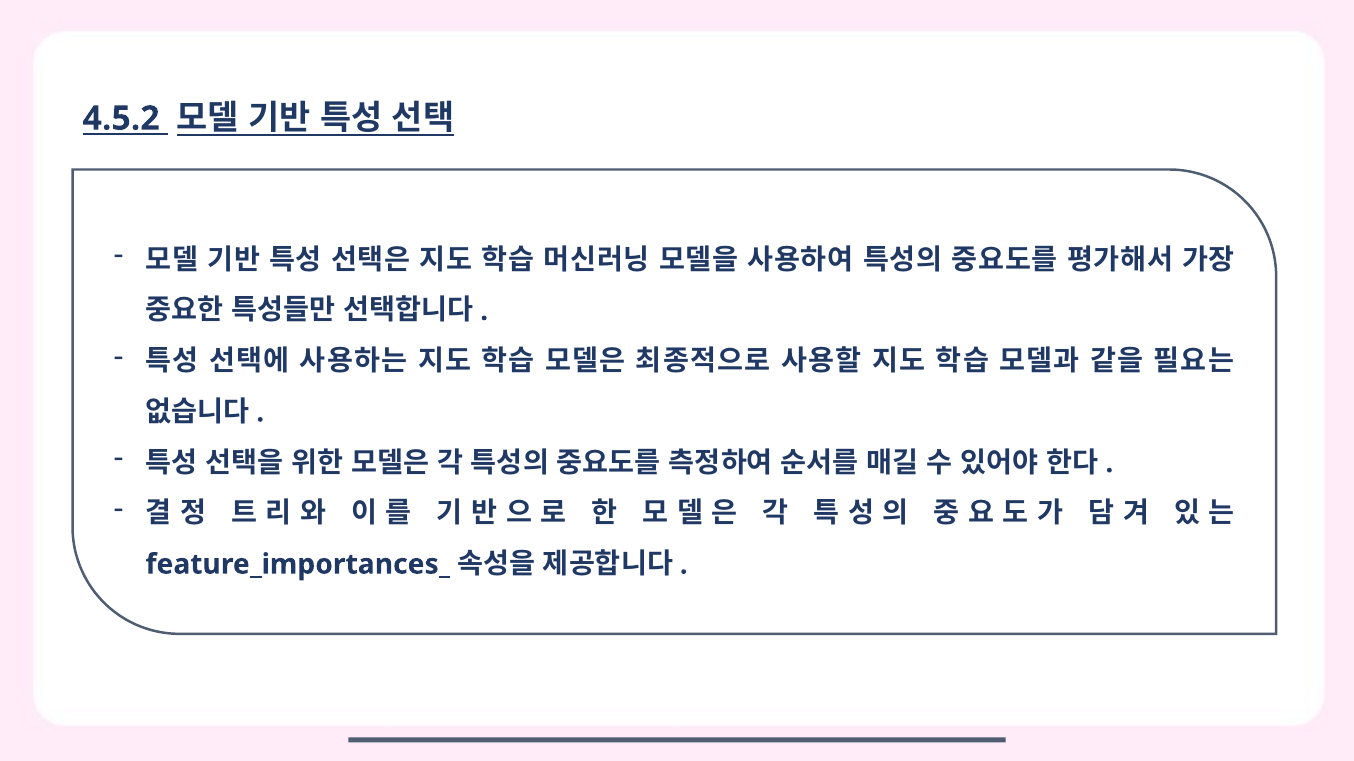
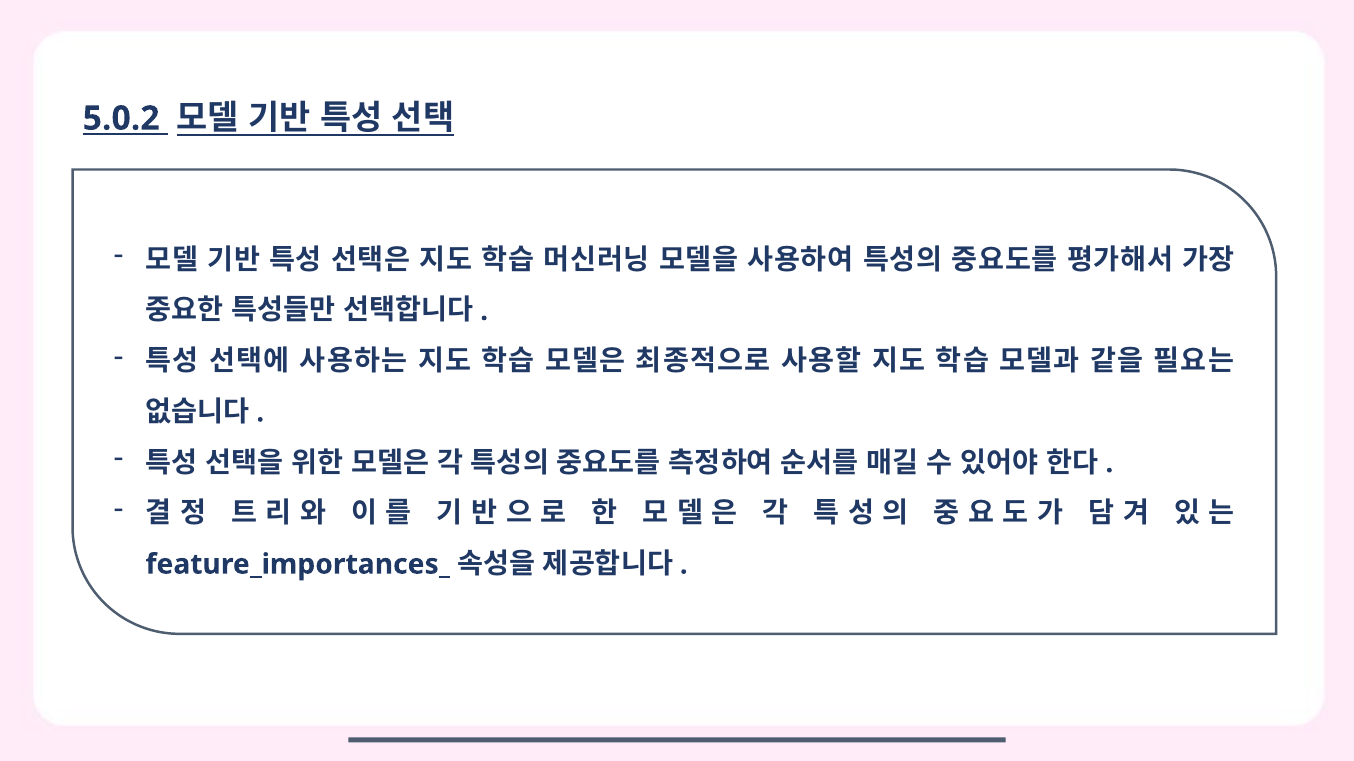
4.5.2: 4.5.2 -> 5.0.2 (121, 119)
